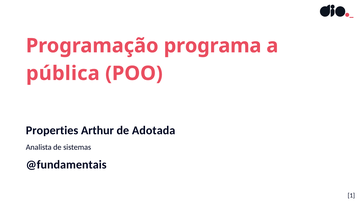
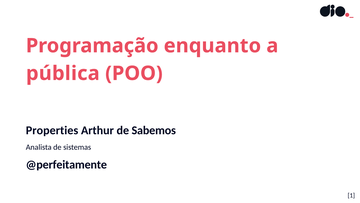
programa: programa -> enquanto (212, 46)
Adotada: Adotada -> Sabemos (154, 130)
@fundamentais: @fundamentais -> @perfeitamente (66, 164)
